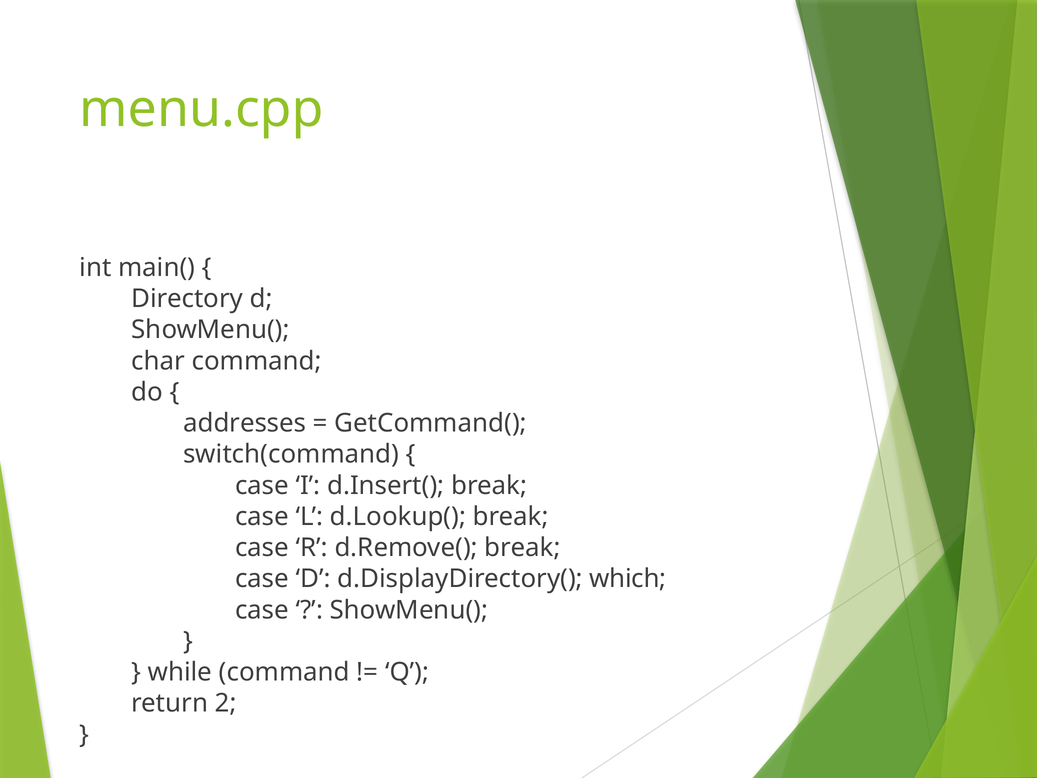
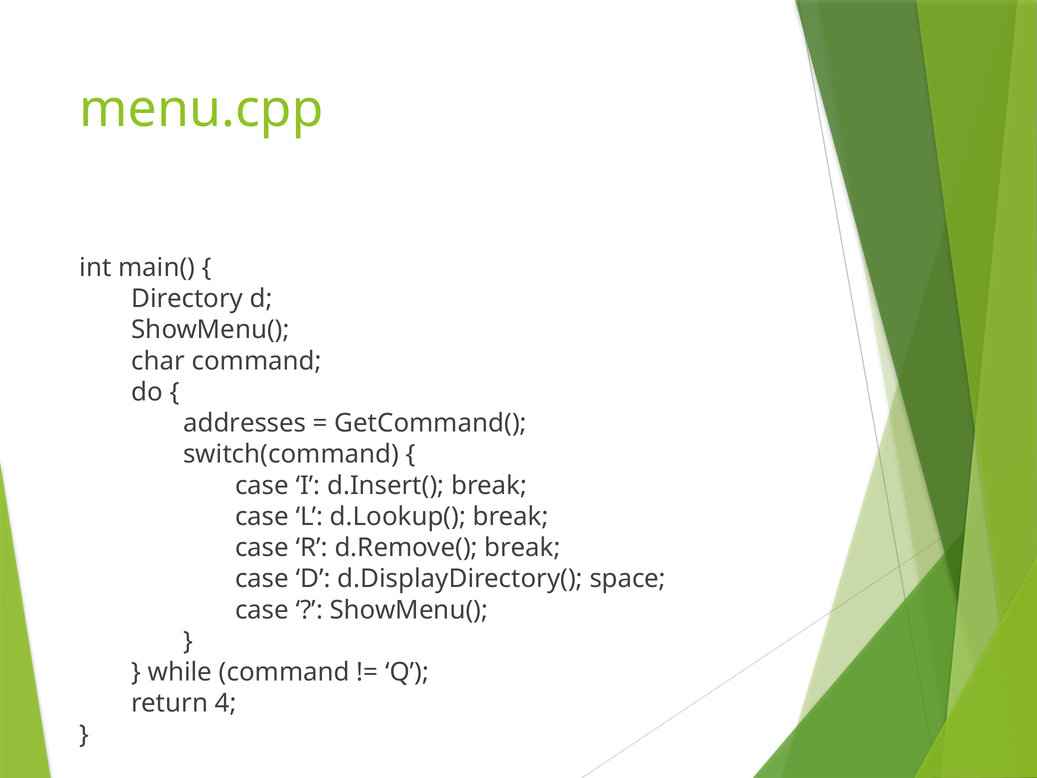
which: which -> space (628, 579)
2: 2 -> 4 (226, 703)
